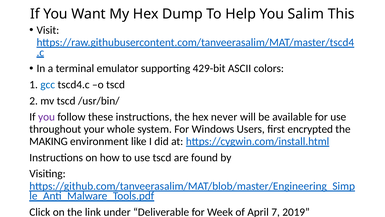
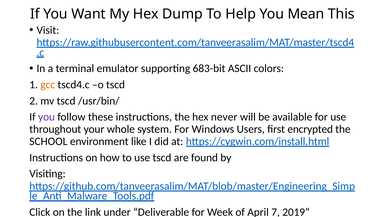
Salim: Salim -> Mean (306, 14)
429-bit: 429-bit -> 683-bit (209, 68)
gcc colour: blue -> orange (48, 84)
MAKING: MAKING -> SCHOOL (48, 141)
